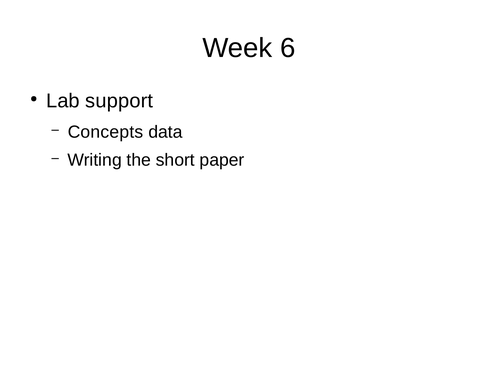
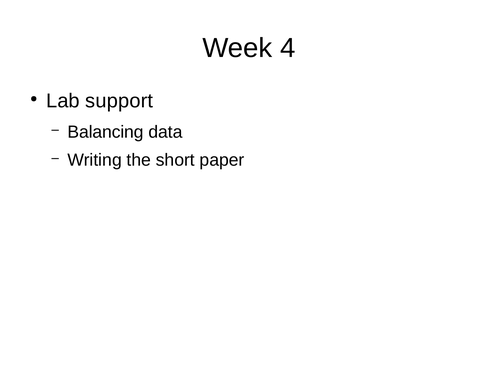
6: 6 -> 4 (288, 48)
Concepts: Concepts -> Balancing (106, 132)
